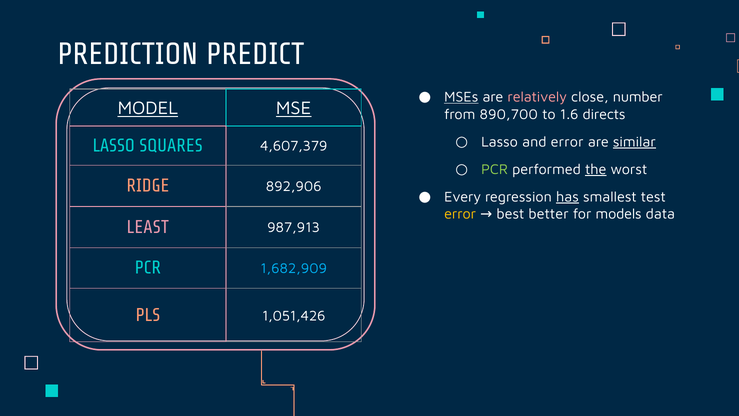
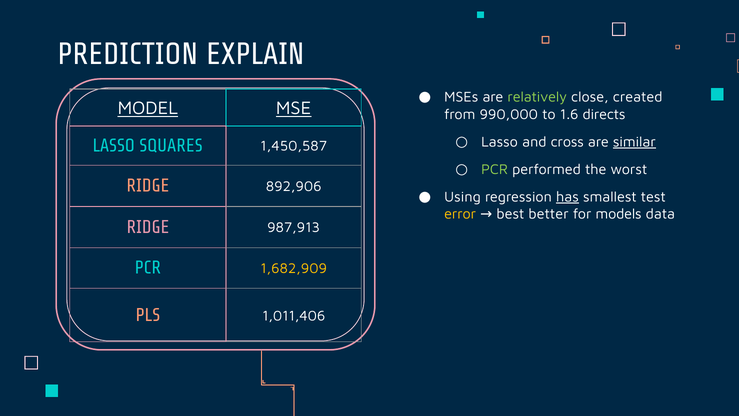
PREDICT: PREDICT -> EXPLAIN (255, 54)
MSEs underline: present -> none (461, 97)
relatively colour: pink -> light green (537, 97)
number: number -> created (638, 97)
890,700: 890,700 -> 990,000 (509, 114)
and error: error -> cross (567, 142)
4,607,379: 4,607,379 -> 1,450,587 (294, 146)
the underline: present -> none (596, 169)
Every: Every -> Using (463, 197)
LEAST: LEAST -> RIDGE (148, 227)
1,682,909 colour: light blue -> yellow (294, 268)
1,051,426: 1,051,426 -> 1,011,406 (294, 316)
